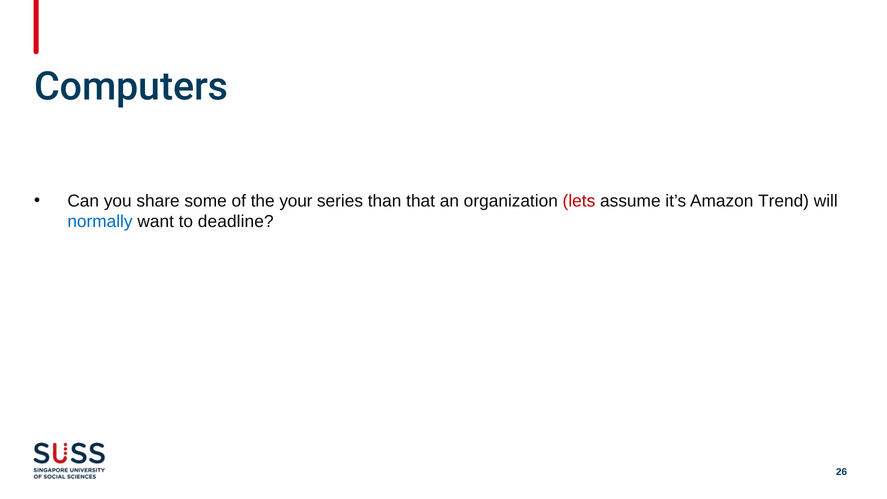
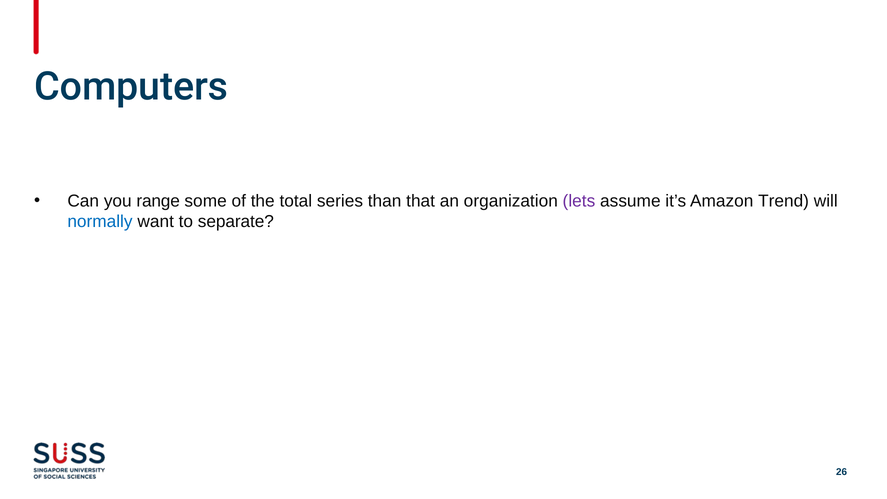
share: share -> range (158, 201)
your: your -> total (296, 201)
lets colour: red -> purple (579, 201)
deadline: deadline -> separate (236, 222)
